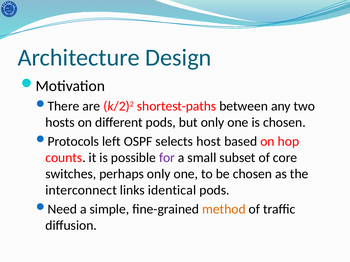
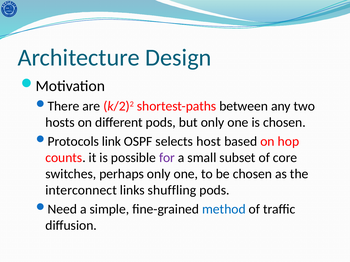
left: left -> link (112, 142)
identical: identical -> shuffling (172, 191)
method colour: orange -> blue (224, 210)
